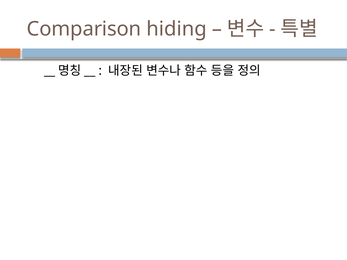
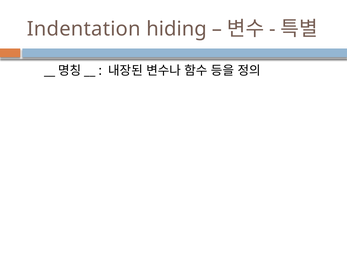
Comparison: Comparison -> Indentation (84, 29)
